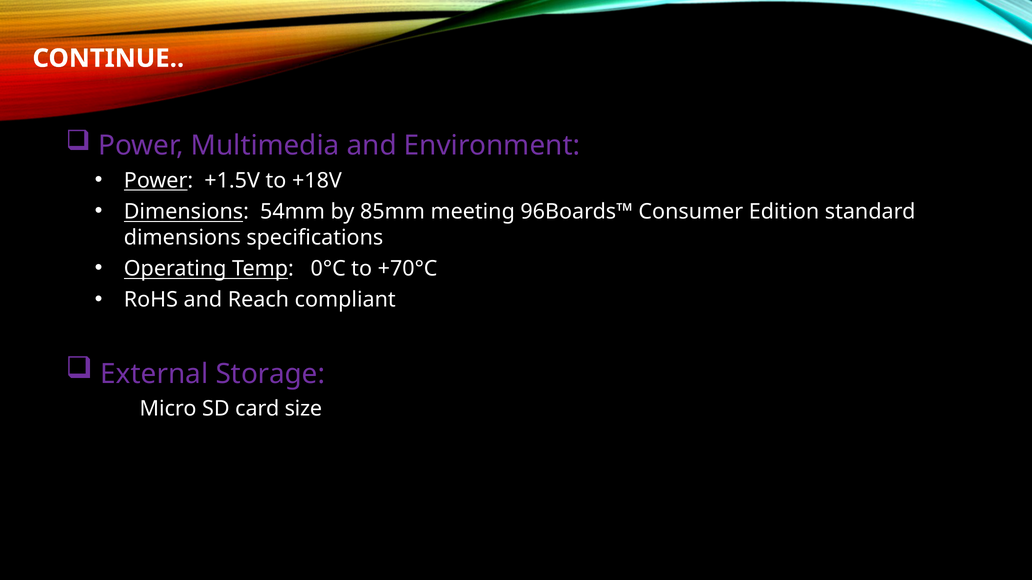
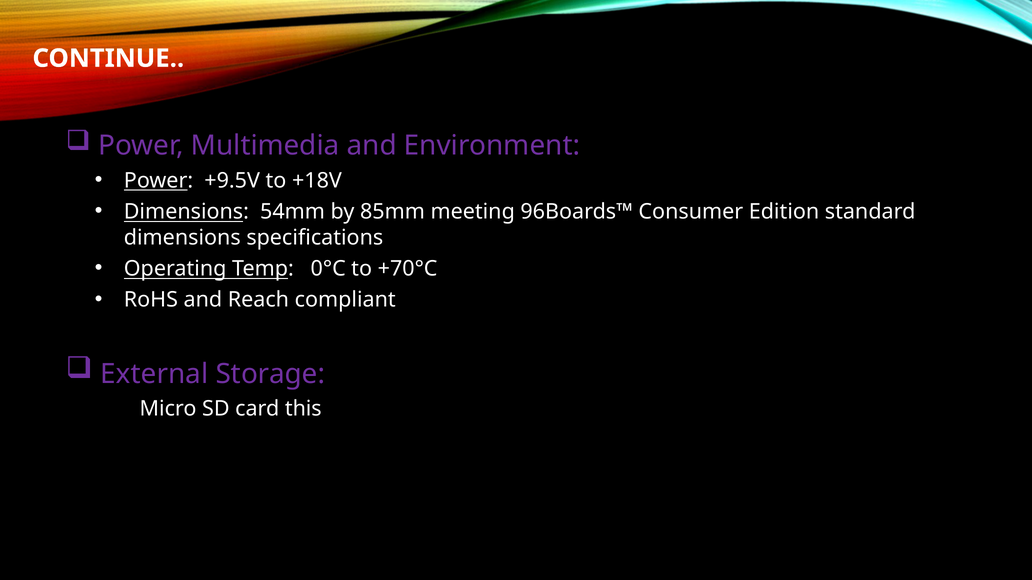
+1.5V: +1.5V -> +9.5V (232, 181)
size: size -> this (303, 409)
